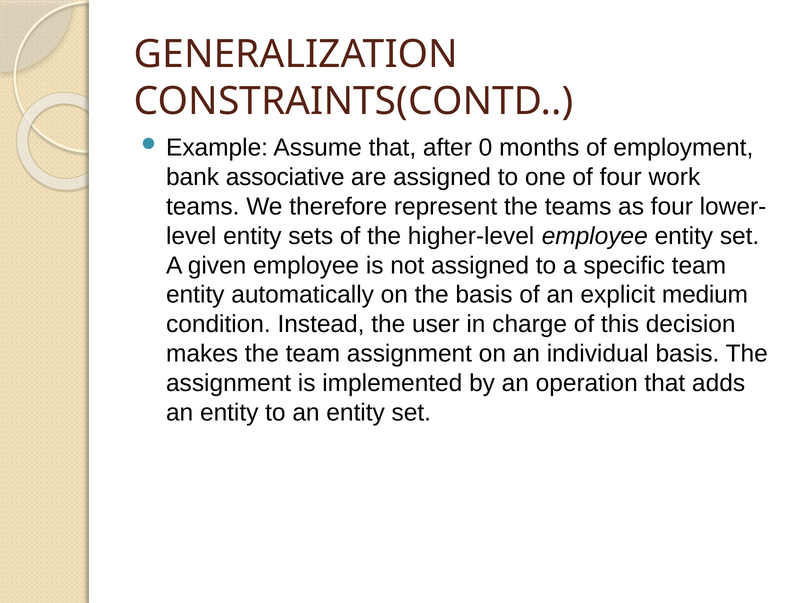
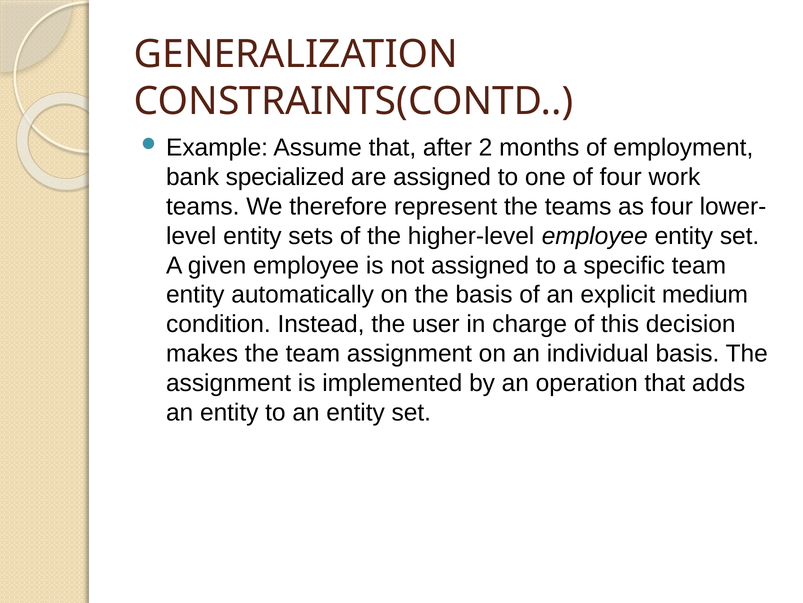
0: 0 -> 2 (486, 148)
associative: associative -> specialized (285, 177)
